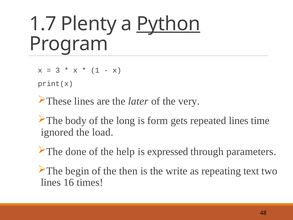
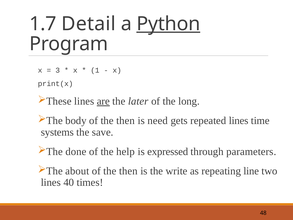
Plenty: Plenty -> Detail (89, 24)
are underline: none -> present (103, 101)
very: very -> long (189, 101)
body of the long: long -> then (126, 121)
form: form -> need (158, 121)
ignored: ignored -> systems (57, 132)
load: load -> save (103, 132)
begin: begin -> about (77, 171)
text: text -> line (251, 171)
16: 16 -> 40 (69, 182)
